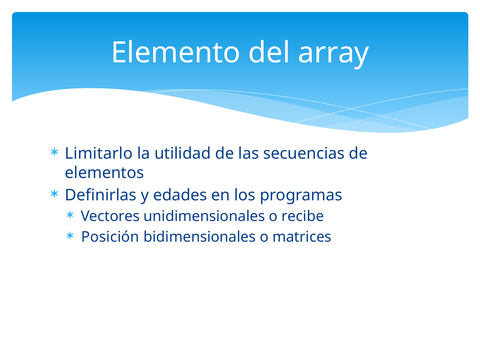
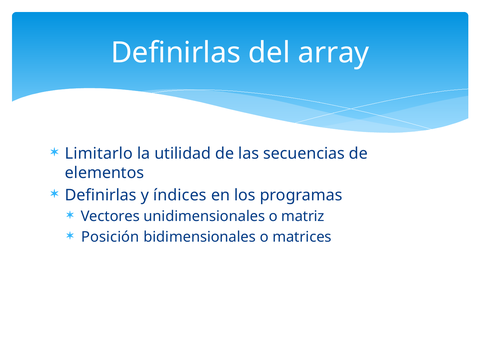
Elemento: Elemento -> Definirlas (176, 53)
edades: edades -> índices (180, 195)
recibe: recibe -> matriz (303, 216)
